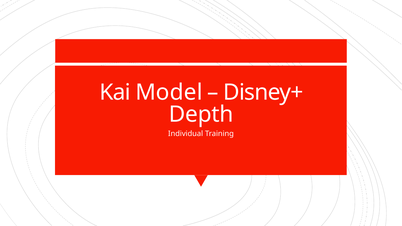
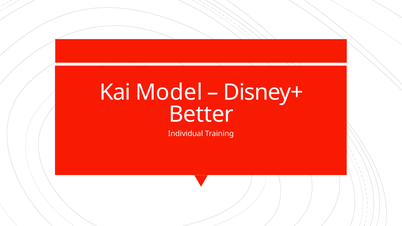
Depth: Depth -> Better (201, 114)
